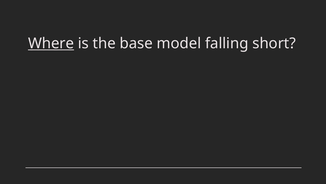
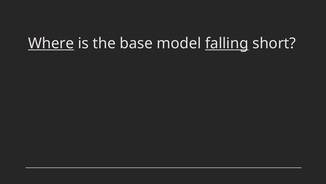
falling underline: none -> present (227, 43)
